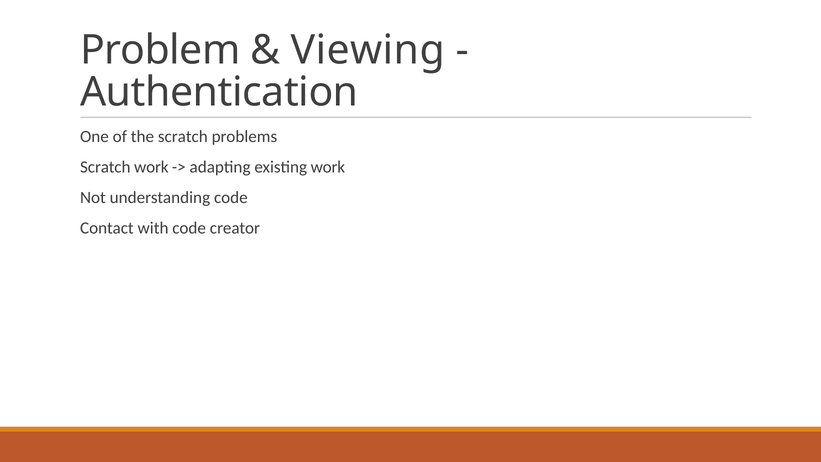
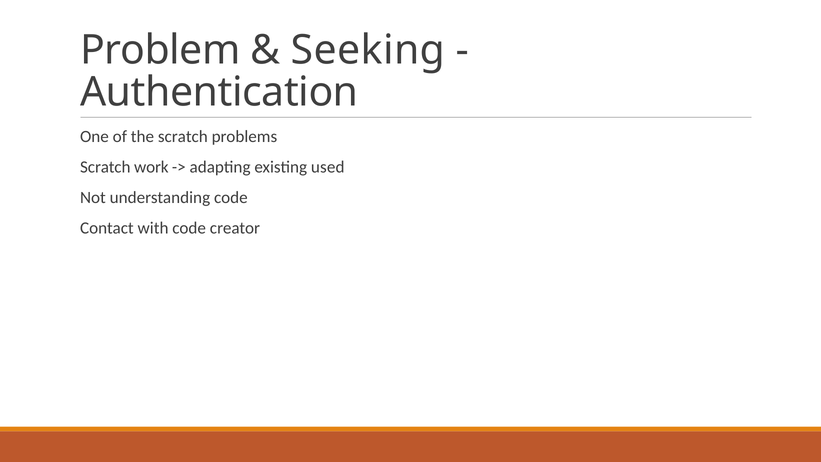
Viewing: Viewing -> Seeking (368, 50)
existing work: work -> used (328, 167)
